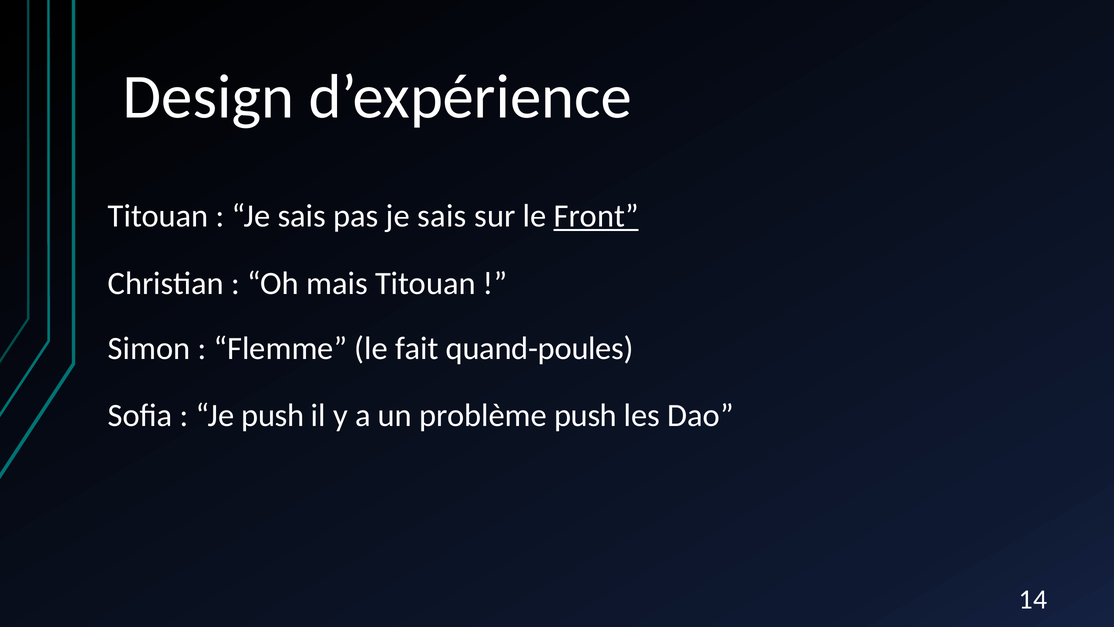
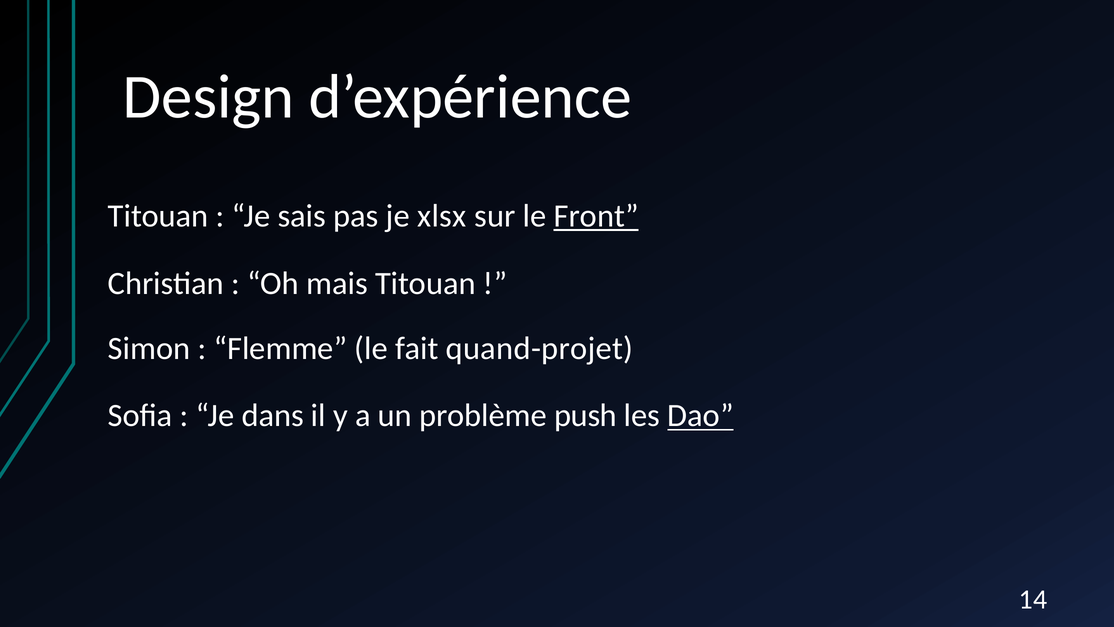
pas je sais: sais -> xlsx (442, 216)
quand-poules: quand-poules -> quand-projet (539, 348)
Je push: push -> dans (273, 416)
Dao underline: none -> present (701, 416)
